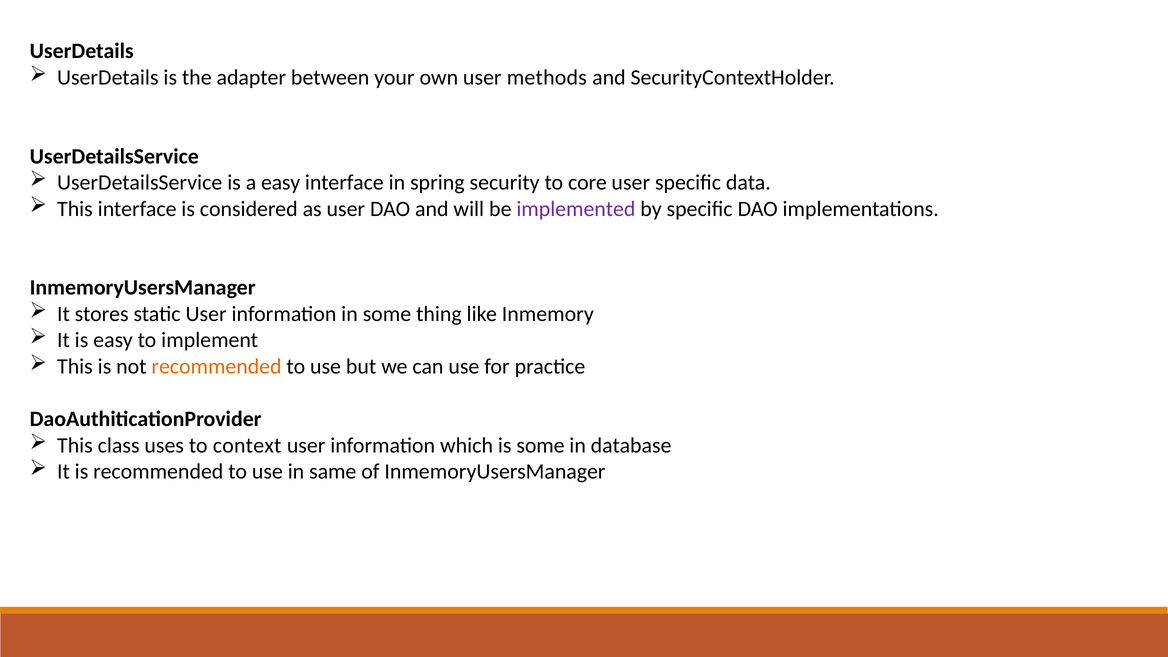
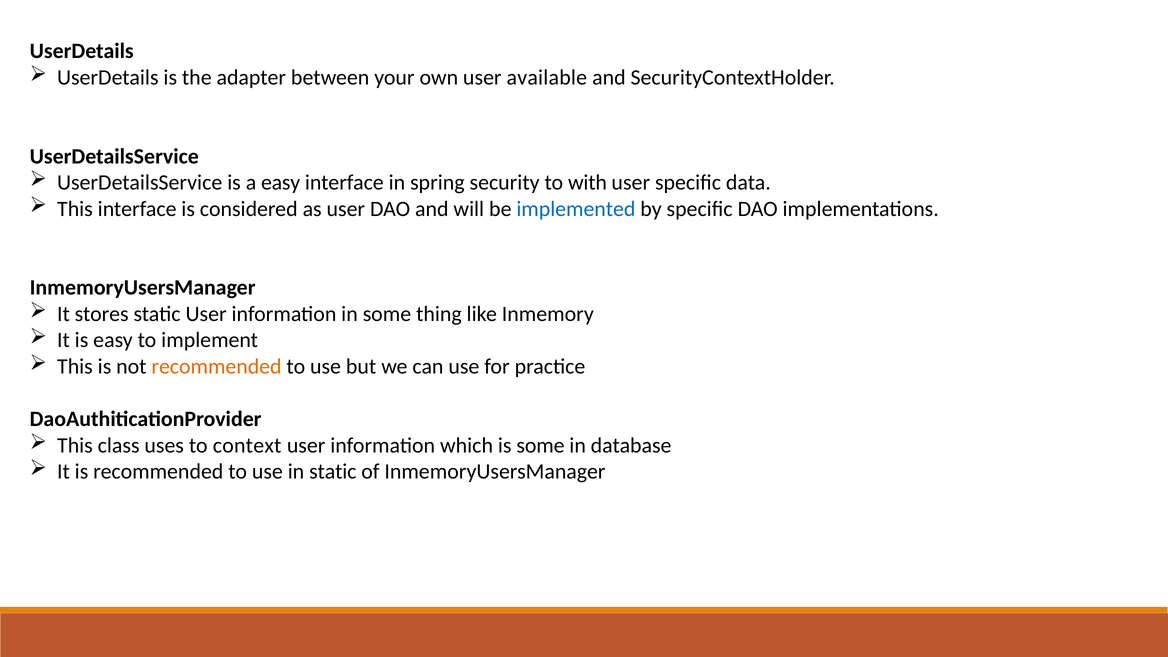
methods: methods -> available (547, 77)
core: core -> with (587, 183)
implemented colour: purple -> blue (576, 209)
in same: same -> static (333, 472)
